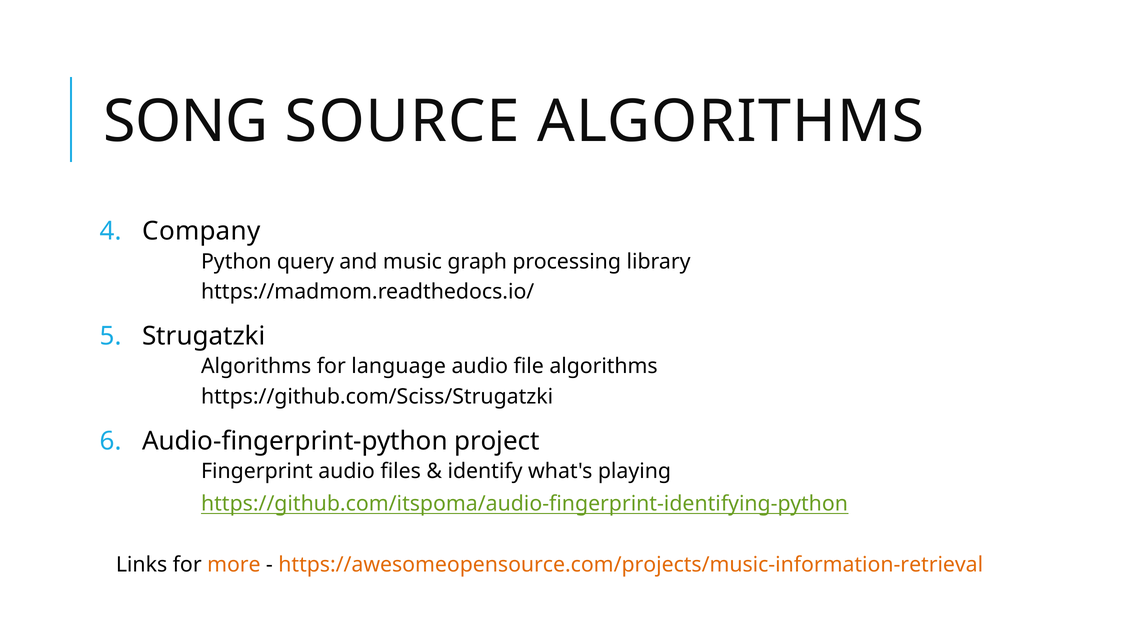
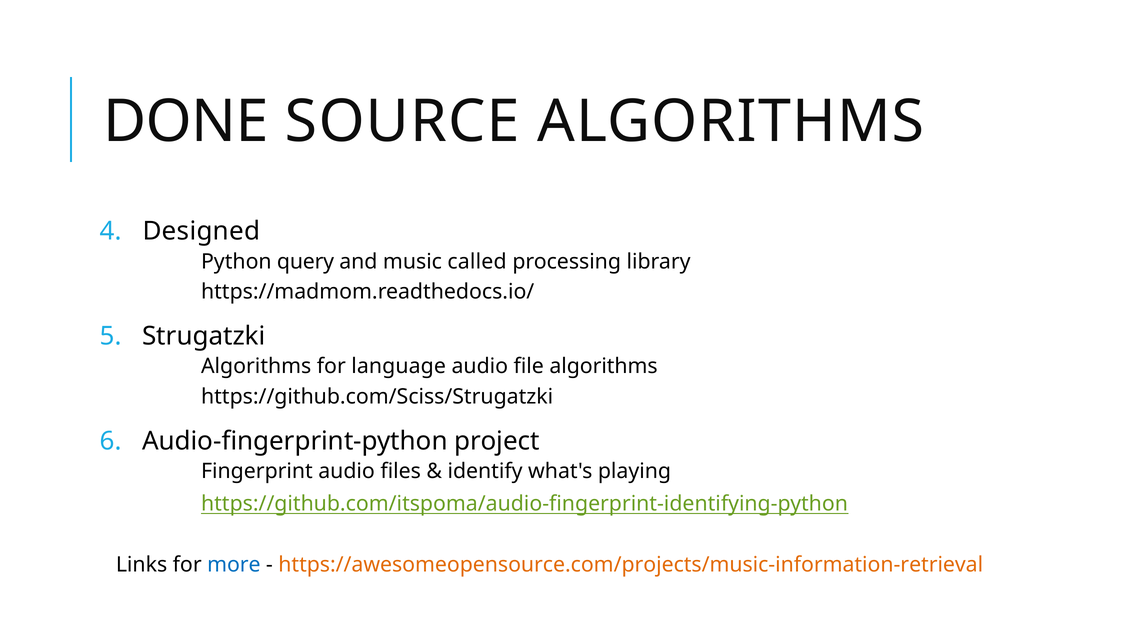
SONG: SONG -> DONE (186, 122)
Company: Company -> Designed (201, 231)
graph: graph -> called (477, 262)
more colour: orange -> blue (234, 565)
